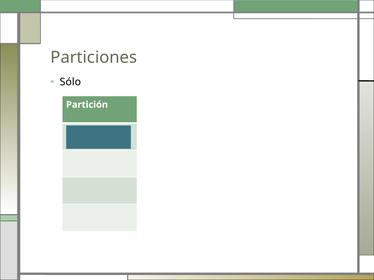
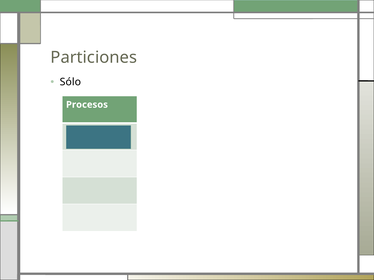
Partición: Partición -> Procesos (87, 105)
